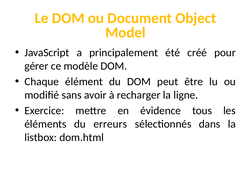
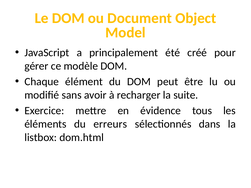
ligne: ligne -> suite (186, 95)
